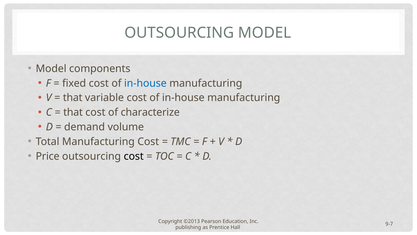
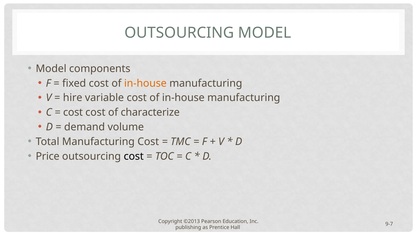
in-house colour: blue -> orange (145, 83)
that: that -> hire (73, 98)
that: that -> cost (73, 112)
